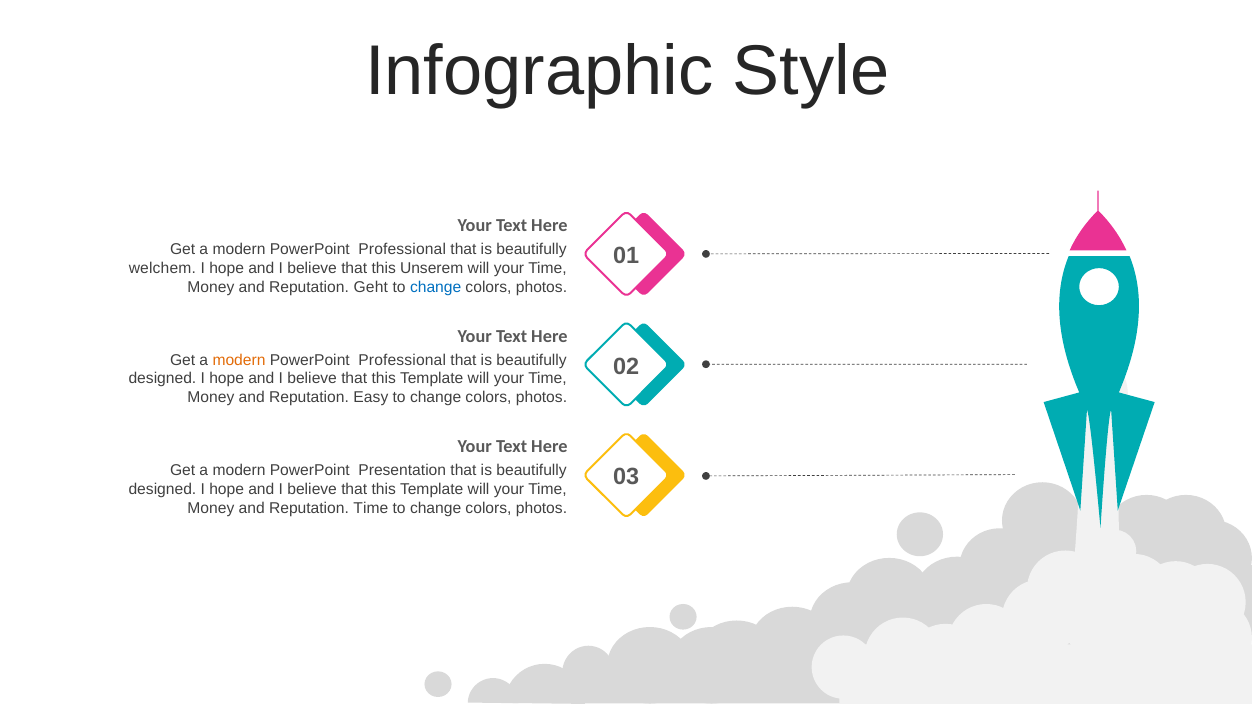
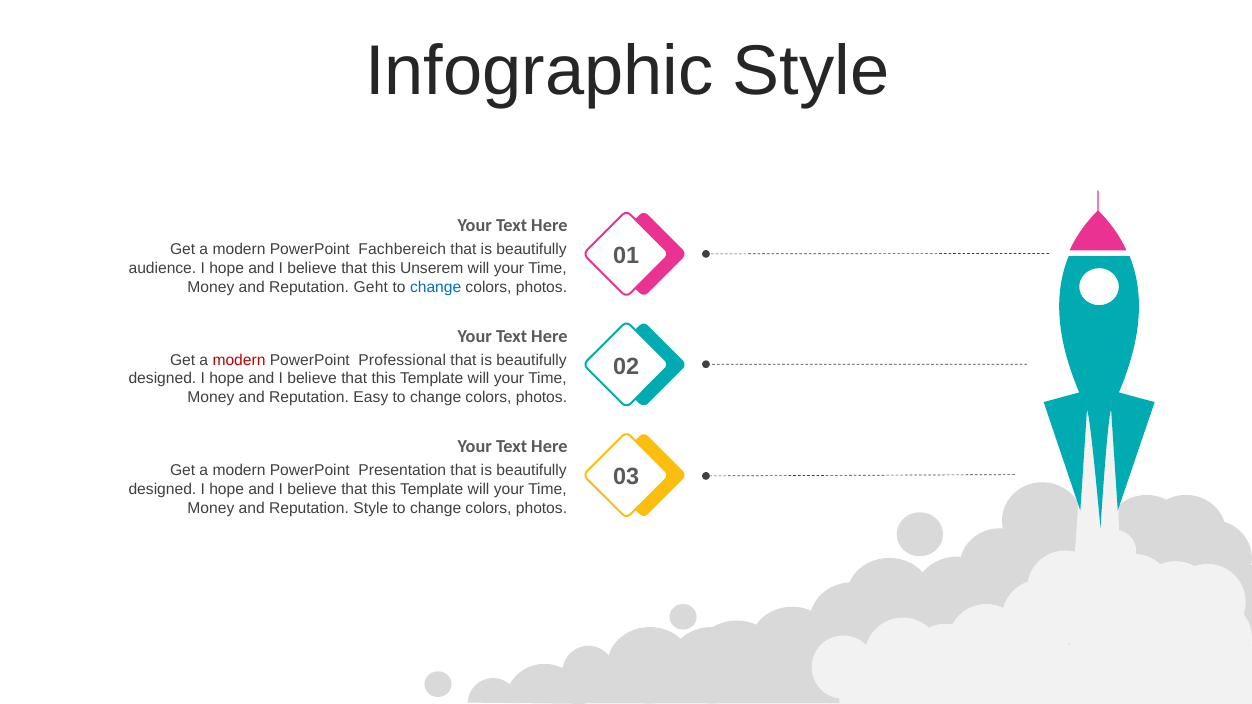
Professional: Professional -> Fachbereich (402, 249)
welchem: welchem -> audience (162, 268)
modern colour: orange -> red (239, 360)
Reputation Time: Time -> Style (371, 508)
